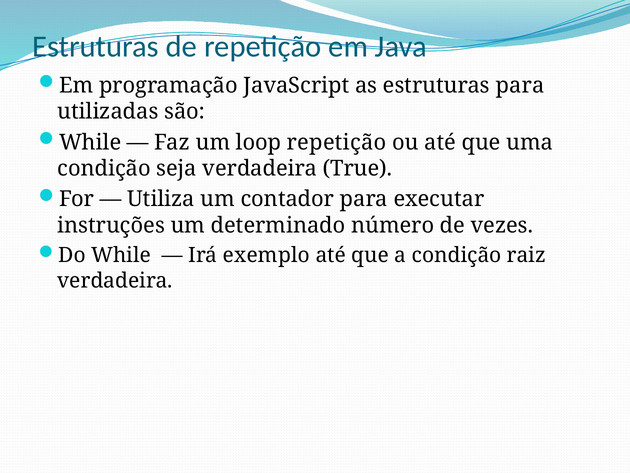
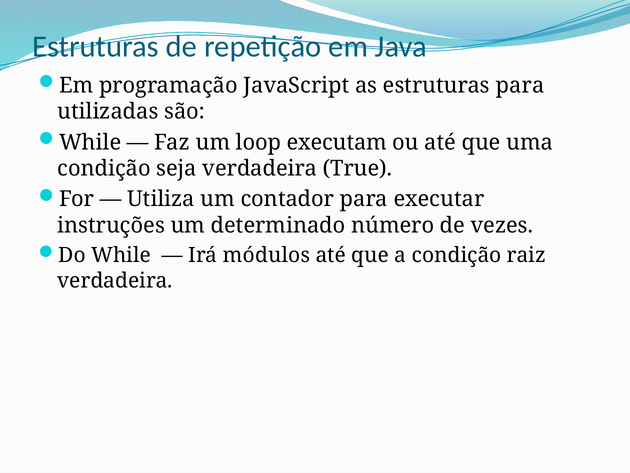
loop repetição: repetição -> executam (337, 142)
exemplo: exemplo -> módulos (266, 255)
